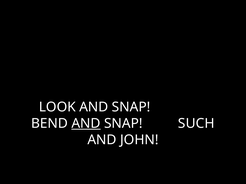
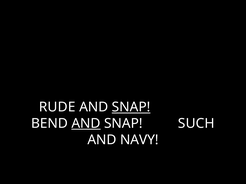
LOOK: LOOK -> RUDE (57, 107)
SNAP underline: none -> present (131, 107)
JOHN: JOHN -> NAVY (139, 140)
